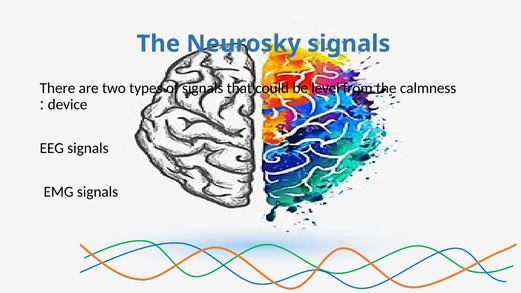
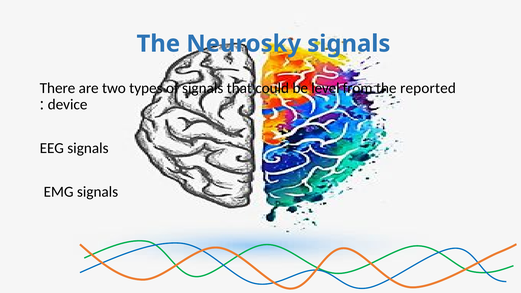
calmness: calmness -> reported (428, 88)
